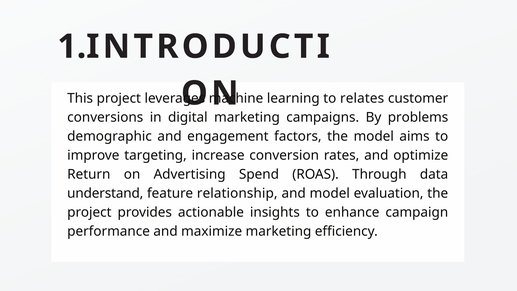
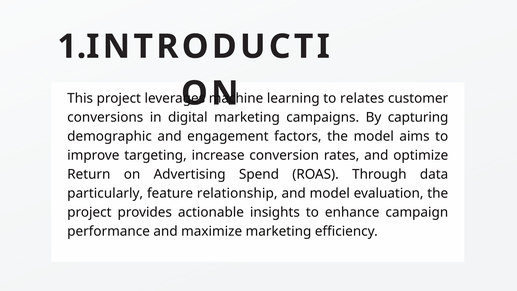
problems: problems -> capturing (418, 117)
understand: understand -> particularly (105, 193)
